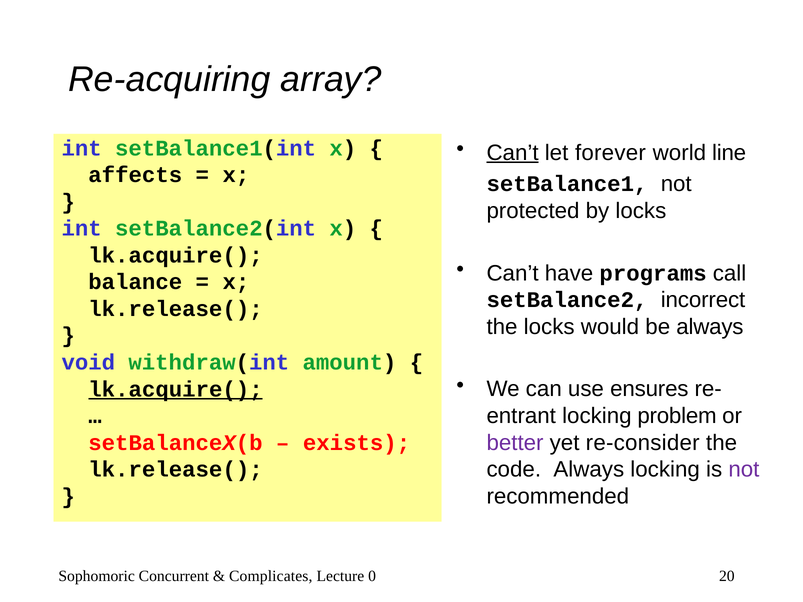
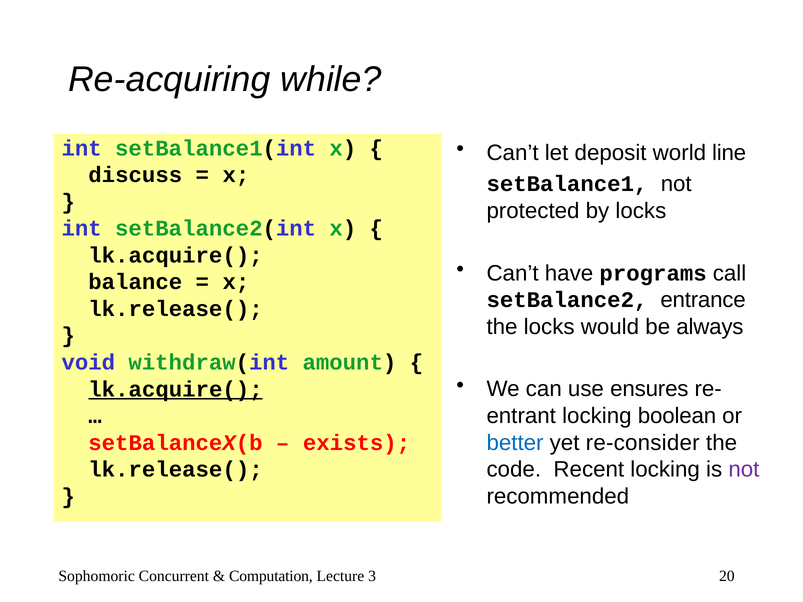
array: array -> while (331, 79)
Can’t underline: present -> none (513, 153)
forever: forever -> deposit (611, 153)
affects: affects -> discuss (135, 175)
incorrect: incorrect -> entrance (703, 300)
problem: problem -> boolean (677, 416)
better colour: purple -> blue (515, 443)
code Always: Always -> Recent (589, 470)
Complicates: Complicates -> Computation (271, 577)
0: 0 -> 3 (372, 577)
